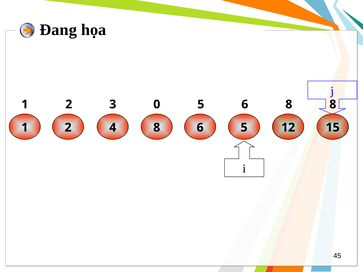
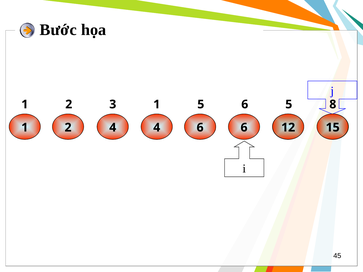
Đang: Đang -> Bước (58, 30)
3 0: 0 -> 1 (157, 104)
6 8: 8 -> 5 (289, 104)
4 8: 8 -> 4 (157, 128)
6 5: 5 -> 6 (244, 128)
